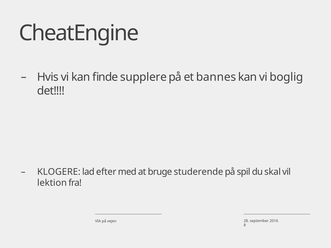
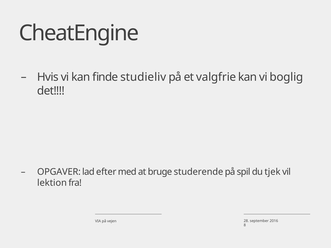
supplere: supplere -> studieliv (143, 77)
bannes: bannes -> valgfrie (216, 77)
KLOGERE: KLOGERE -> OPGAVER (59, 172)
skal: skal -> tjek (272, 172)
